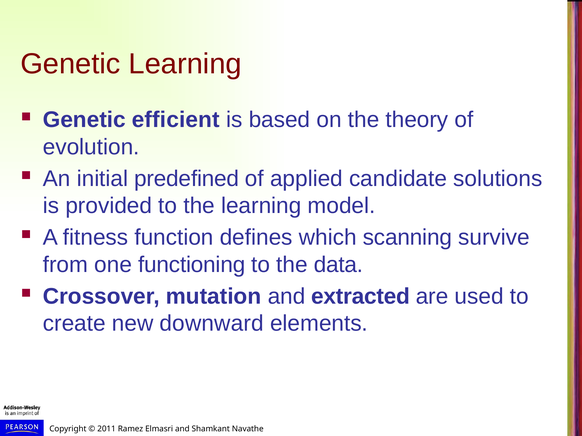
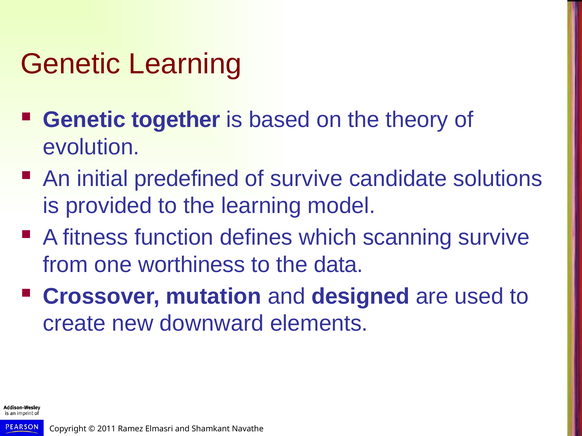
efficient: efficient -> together (176, 120)
of applied: applied -> survive (306, 179)
functioning: functioning -> worthiness (192, 265)
extracted: extracted -> designed (361, 297)
